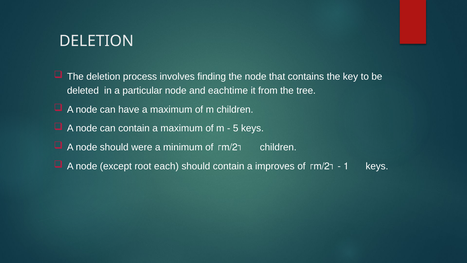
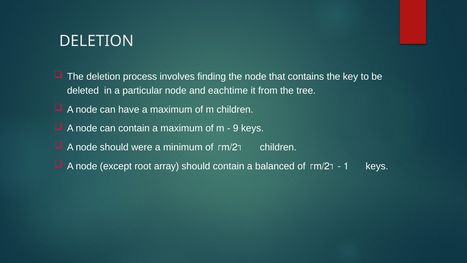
5: 5 -> 9 (236, 128)
each: each -> array (167, 166)
improves: improves -> balanced (275, 166)
